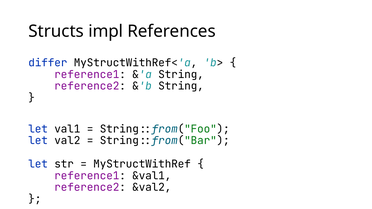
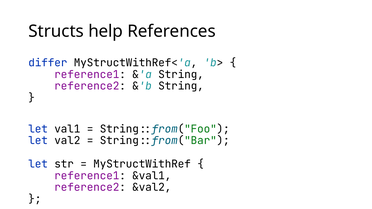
impl: impl -> help (106, 31)
